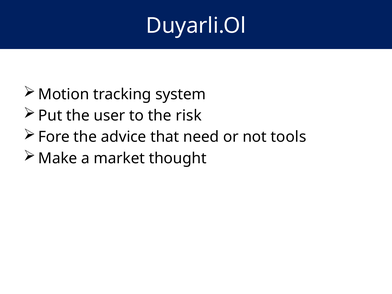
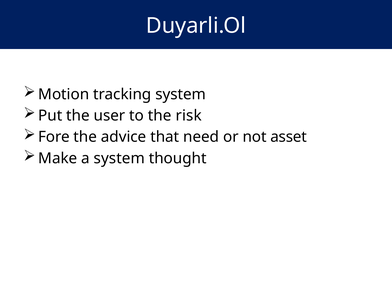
tools: tools -> asset (289, 137)
a market: market -> system (119, 158)
